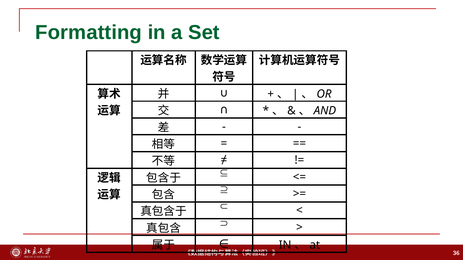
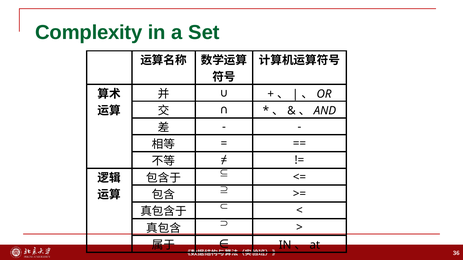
Formatting: Formatting -> Complexity (89, 32)
